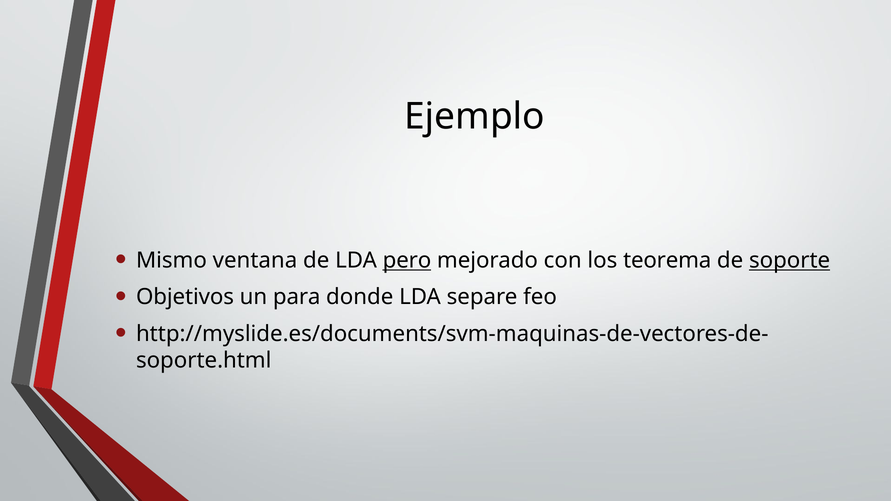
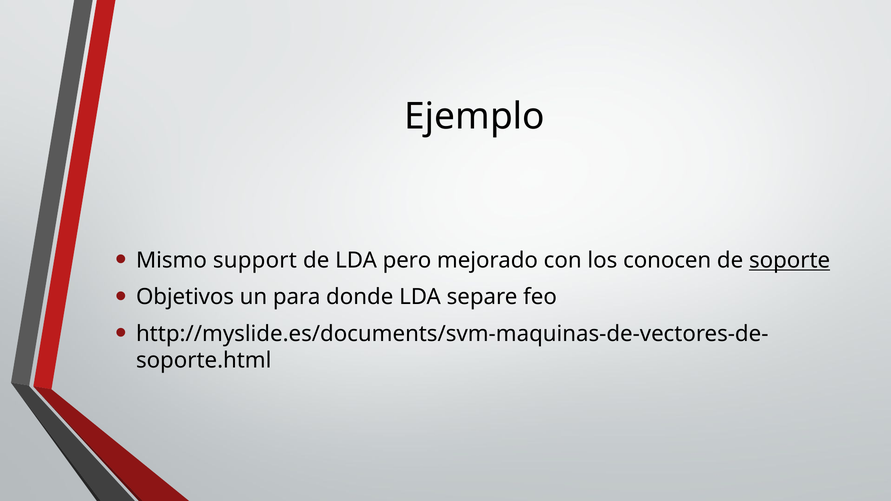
ventana: ventana -> support (255, 260)
pero underline: present -> none (407, 260)
teorema: teorema -> conocen (667, 260)
